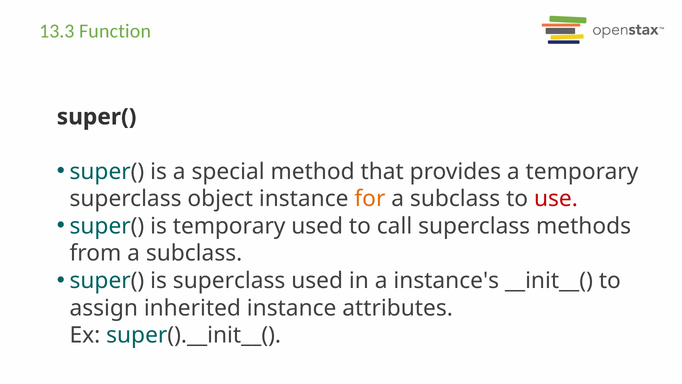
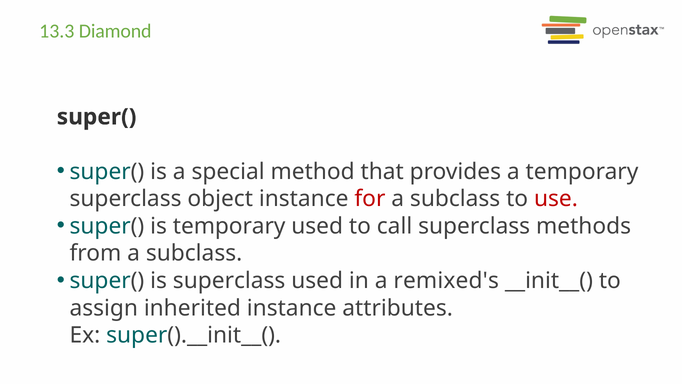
Function: Function -> Diamond (115, 31)
for colour: orange -> red (370, 199)
instance's: instance's -> remixed's (446, 280)
